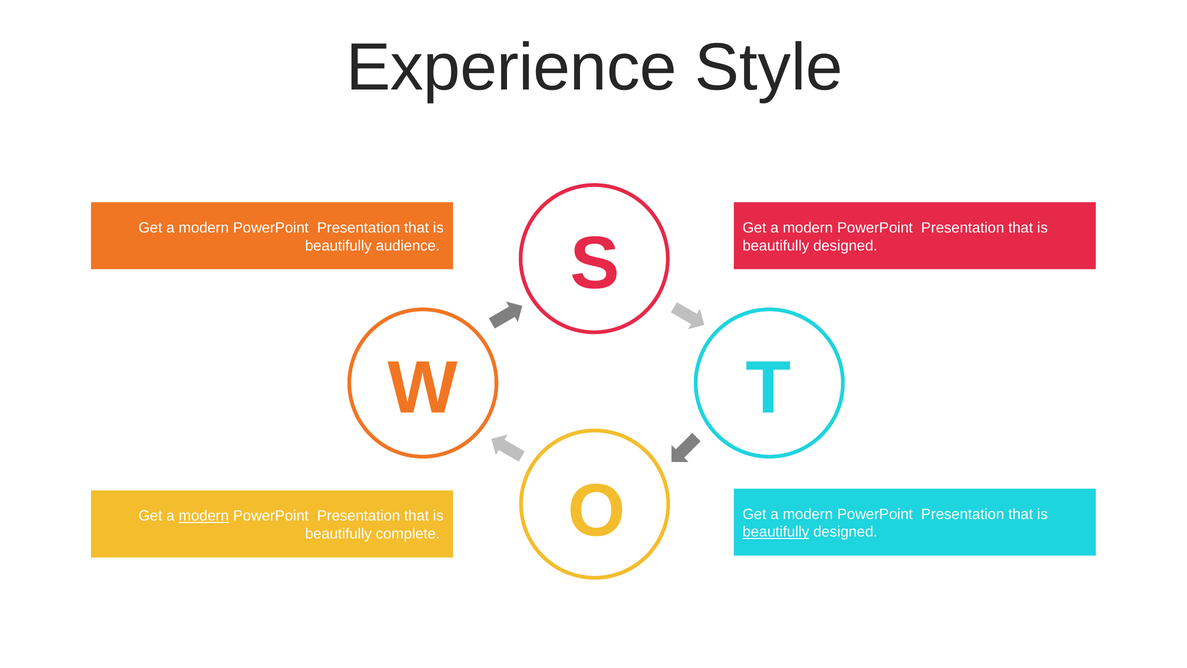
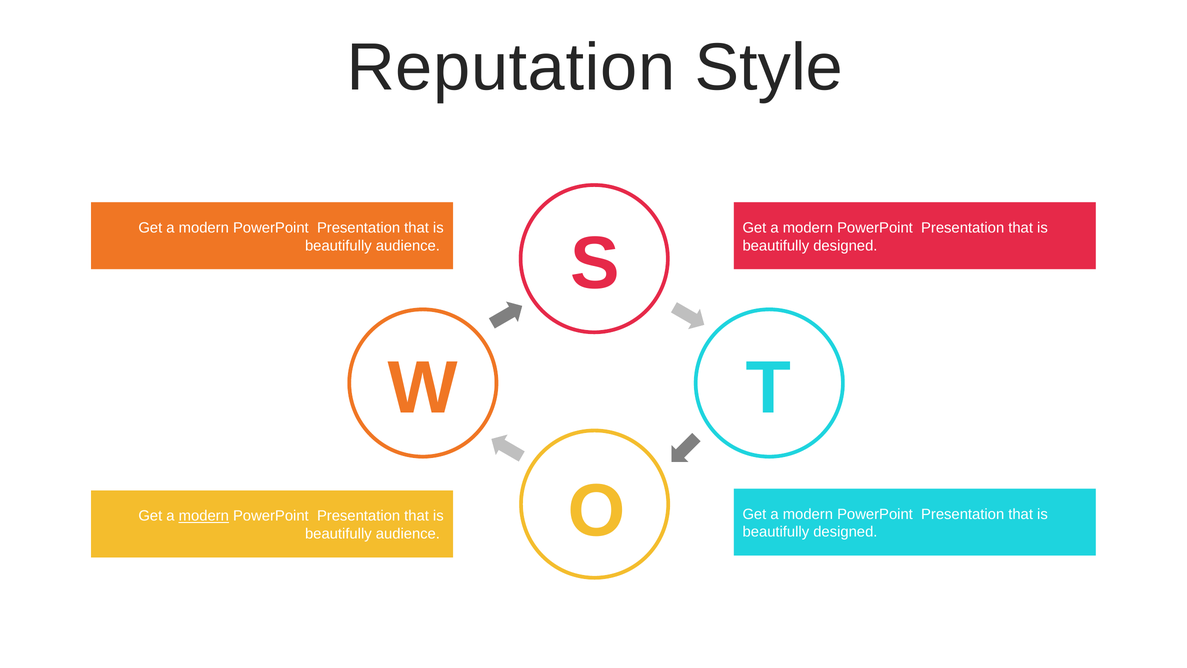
Experience: Experience -> Reputation (511, 68)
beautifully underline: present -> none (776, 532)
complete: complete -> audience (408, 534)
